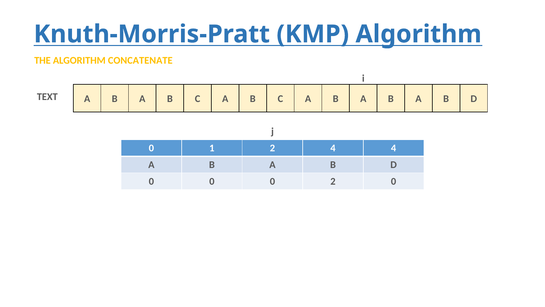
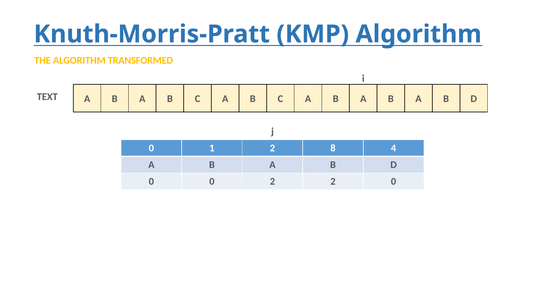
CONCATENATE: CONCATENATE -> TRANSFORMED (140, 60)
2 4: 4 -> 8 (333, 148)
0 0 0: 0 -> 2 (272, 181)
